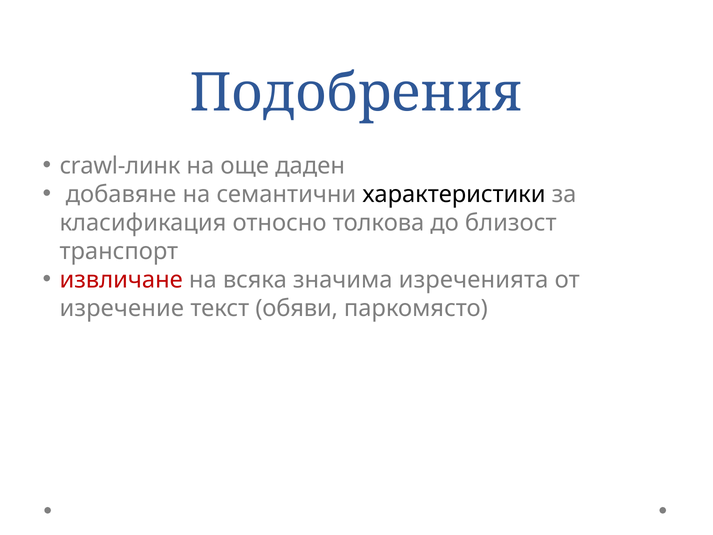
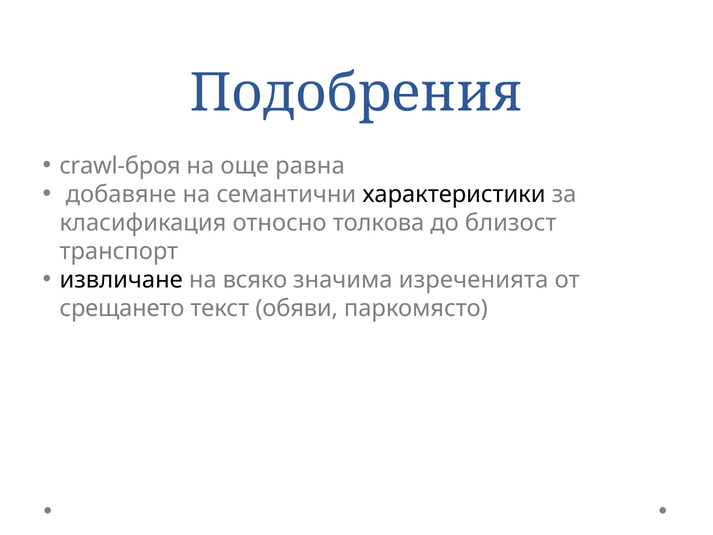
crawl-линк: crawl-линк -> crawl-броя (120, 166)
даден: даден -> равна (310, 166)
извличане colour: red -> black (121, 280)
всяка: всяка -> всяко (255, 280)
изречение: изречение -> срещането (122, 308)
